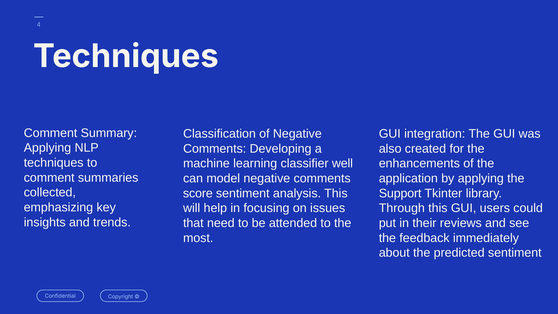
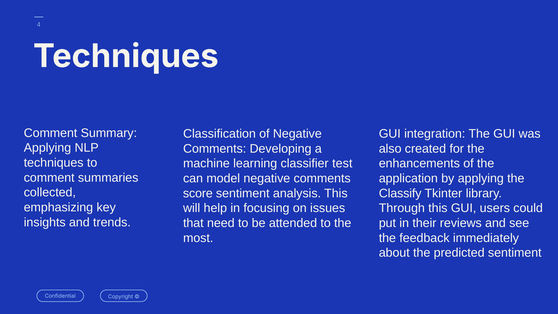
well: well -> test (342, 164)
Support: Support -> Classify (400, 193)
